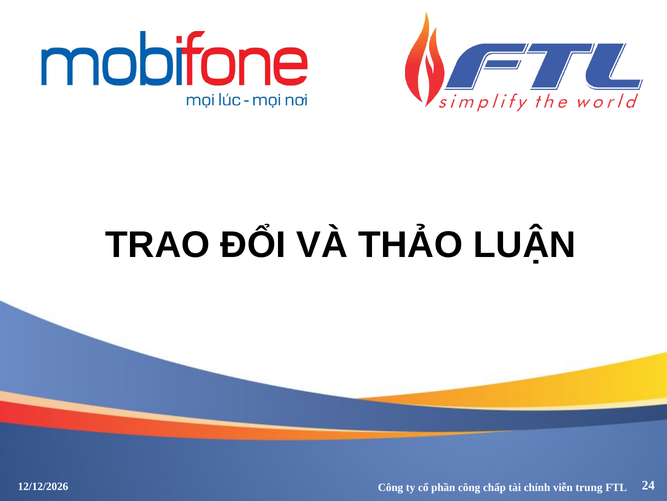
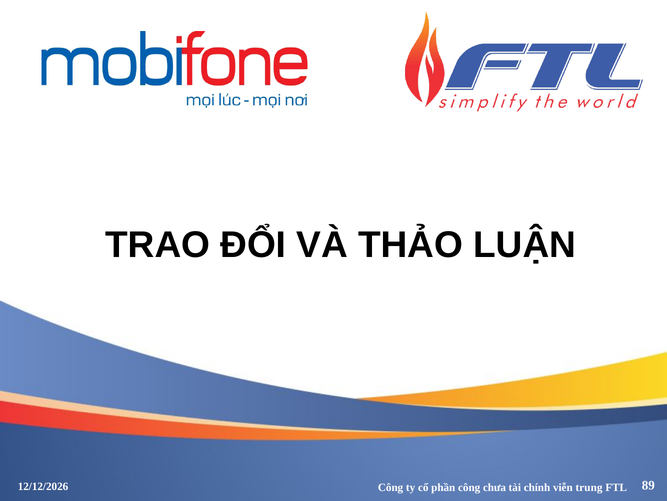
24: 24 -> 89 (648, 485)
chấp: chấp -> chưa (495, 487)
